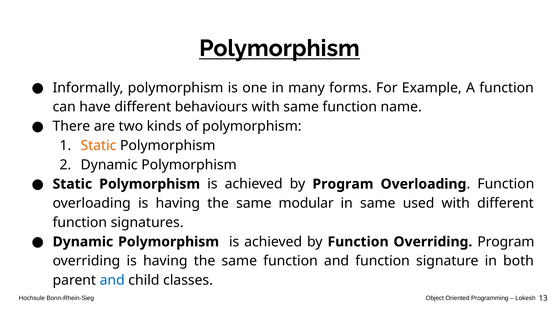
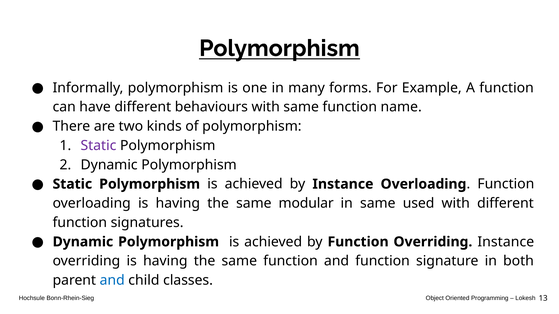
Static colour: orange -> purple (98, 146)
by Program: Program -> Instance (343, 184)
Overriding Program: Program -> Instance (506, 242)
